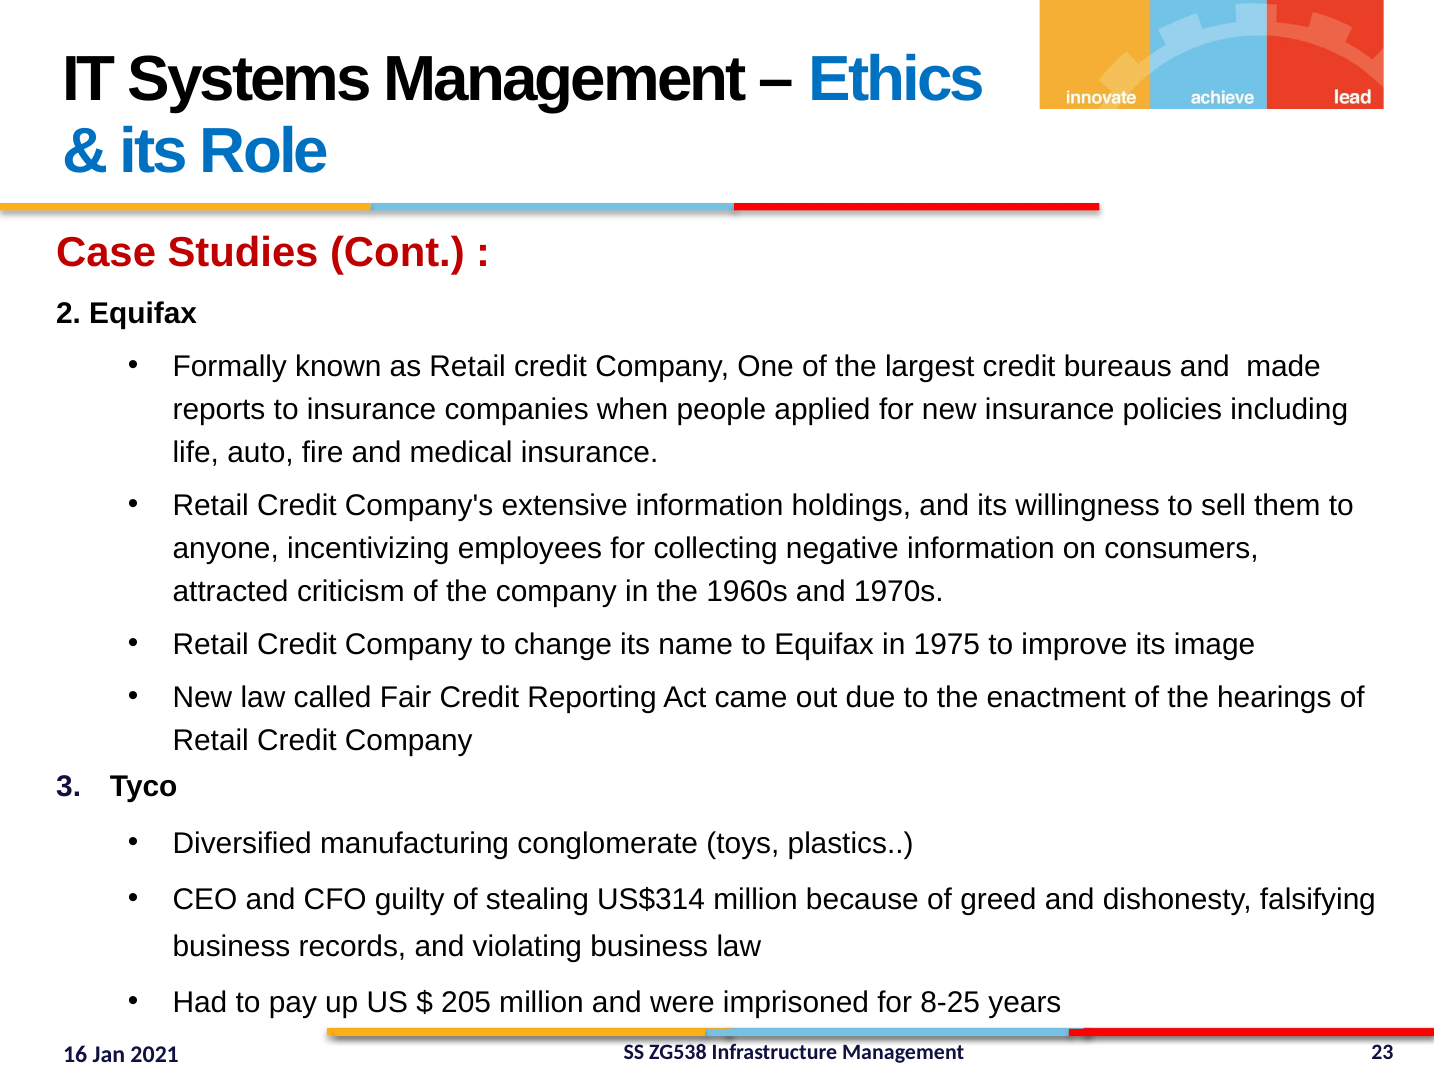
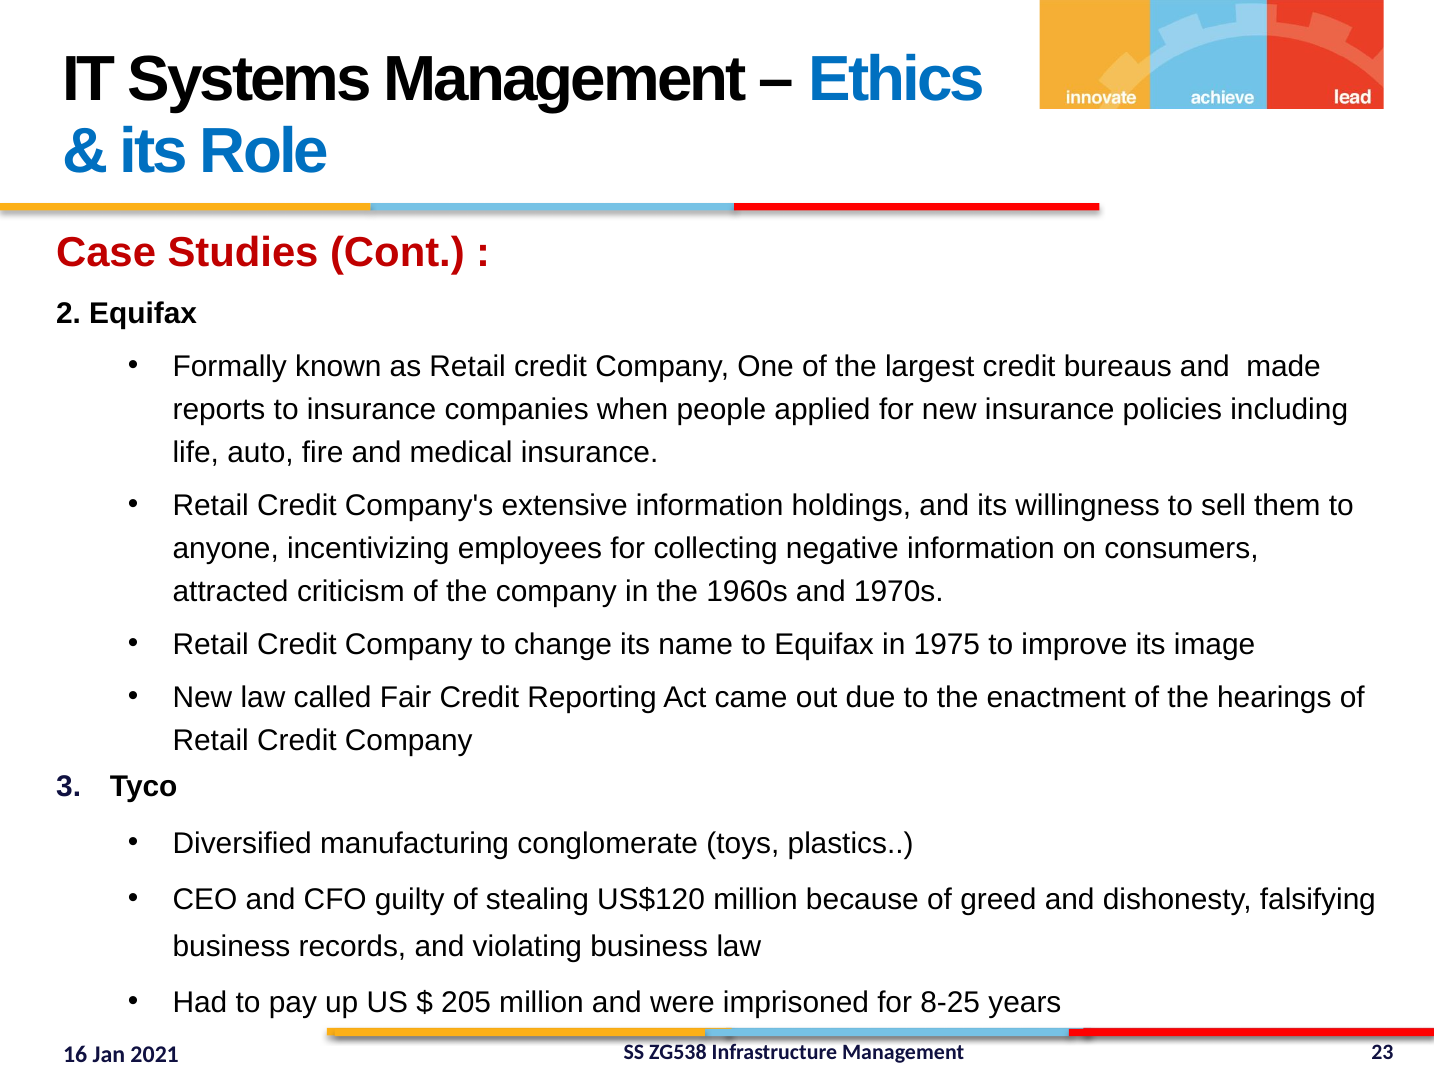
US$314: US$314 -> US$120 (651, 899)
